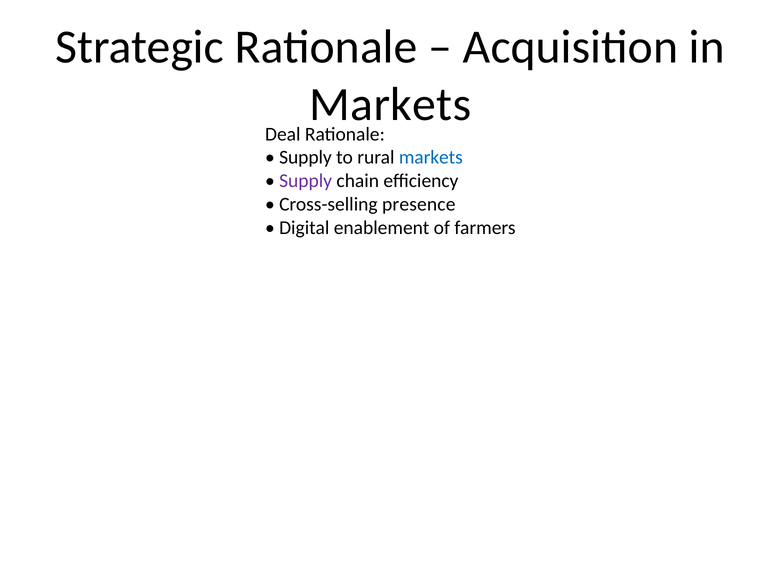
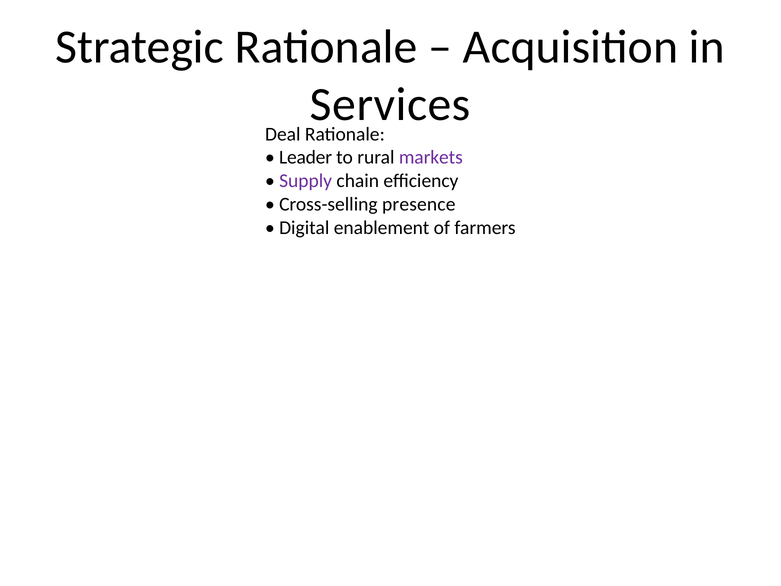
Markets: Markets -> Services (390, 104)
Supply: Supply -> Leader (306, 157)
markets colour: blue -> purple (431, 157)
